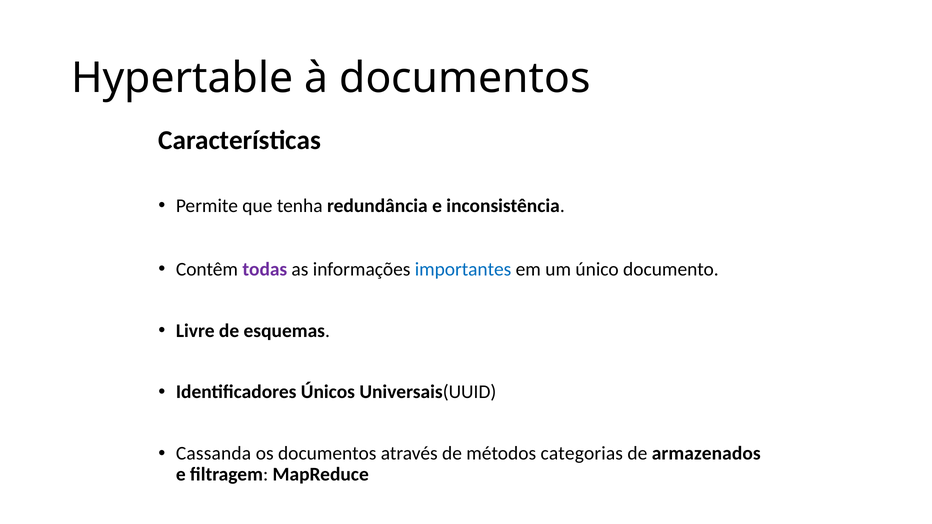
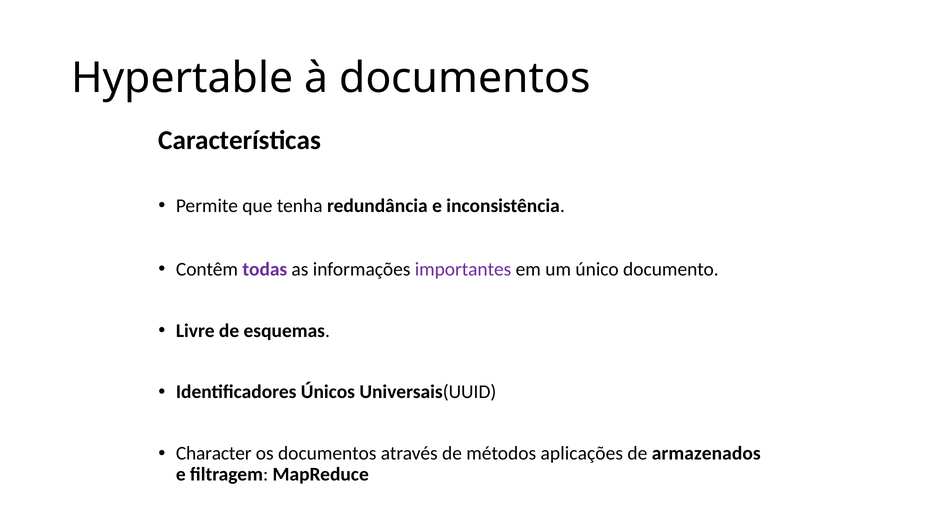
importantes colour: blue -> purple (463, 269)
Cassanda: Cassanda -> Character (214, 454)
categorias: categorias -> aplicações (582, 454)
